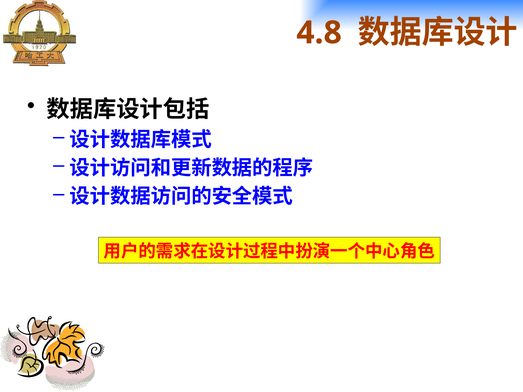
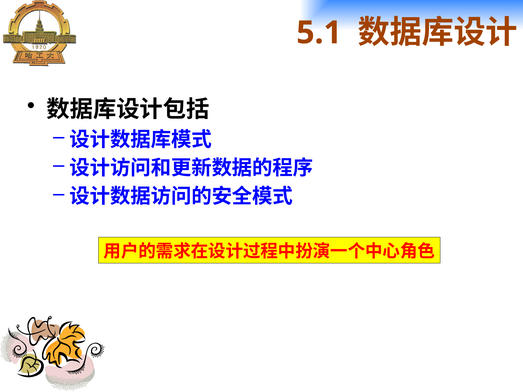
4.8: 4.8 -> 5.1 (319, 33)
